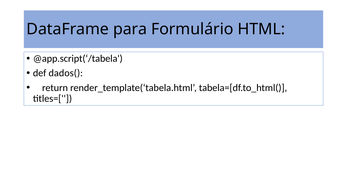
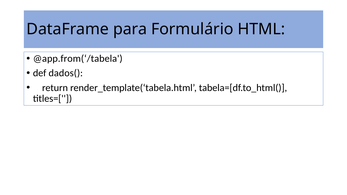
@app.script(‘/tabela: @app.script(‘/tabela -> @app.from(‘/tabela (78, 59)
